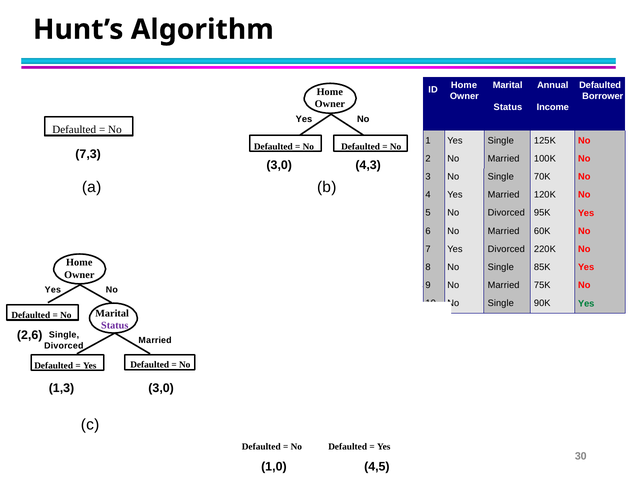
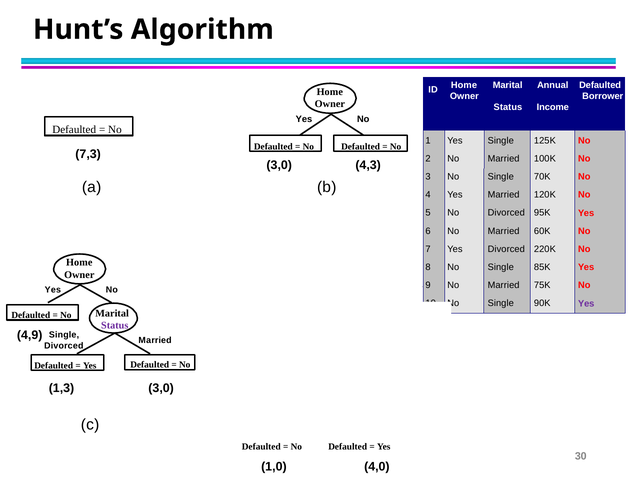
Yes colour: green -> purple (586, 303)
2,6: 2,6 -> 4,9 (30, 335)
4,5: 4,5 -> 4,0 (377, 466)
